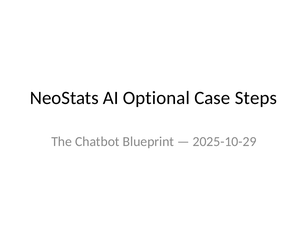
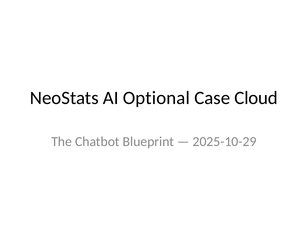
Steps: Steps -> Cloud (256, 98)
